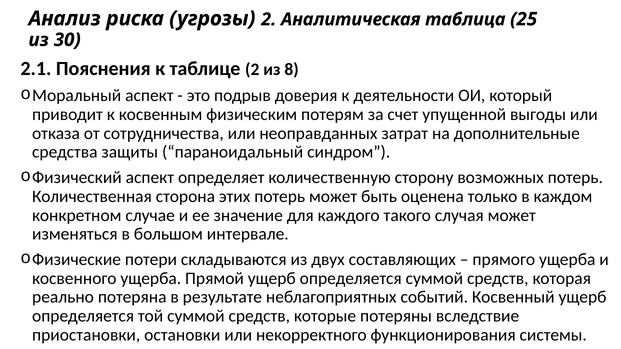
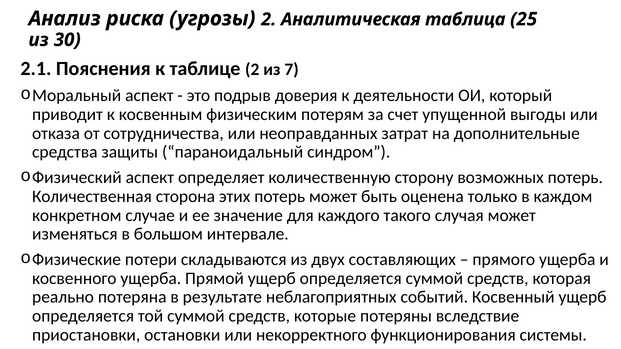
8: 8 -> 7 (292, 70)
